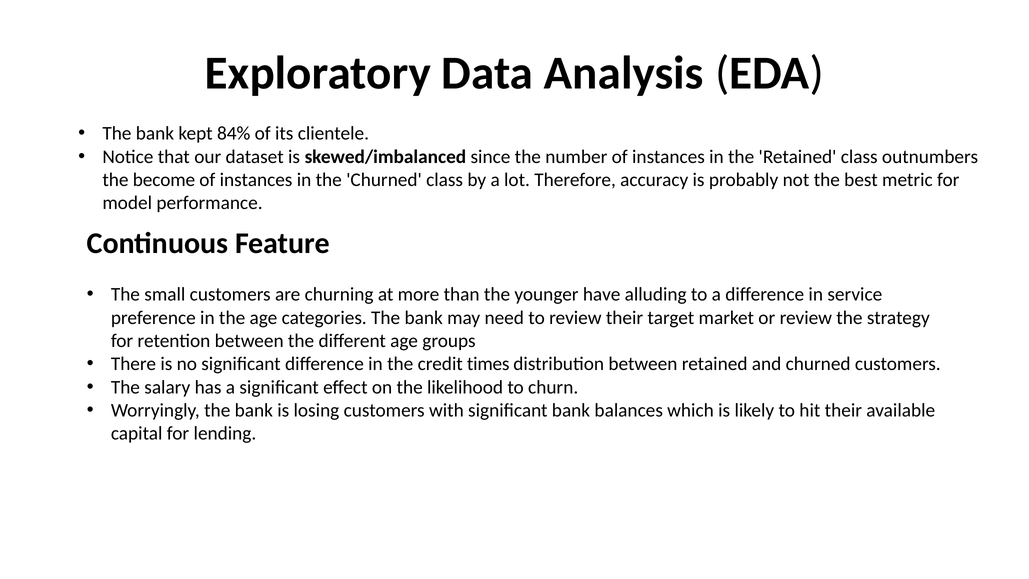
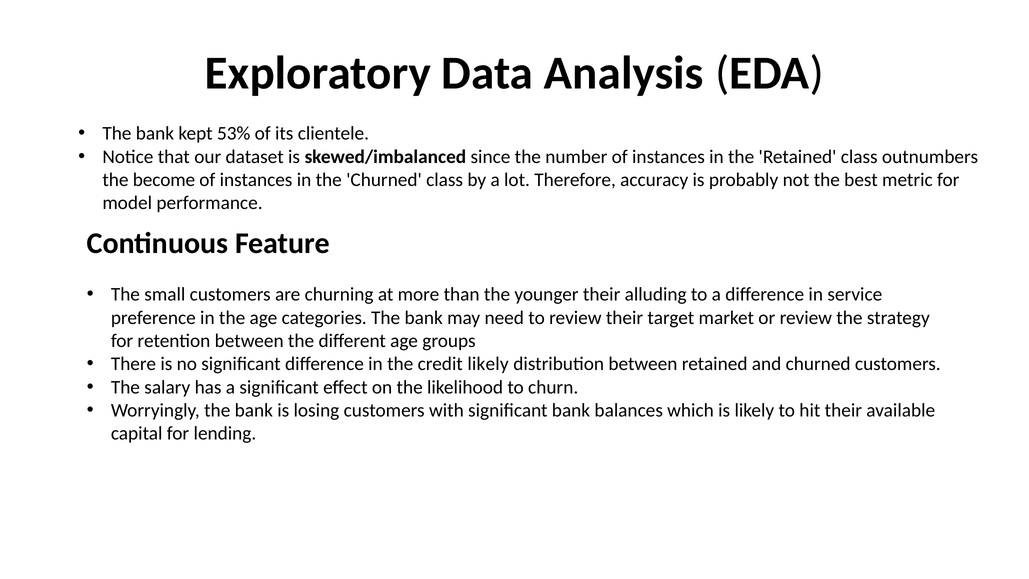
84%: 84% -> 53% (234, 134)
younger have: have -> their (602, 294)
credit times: times -> likely (488, 364)
